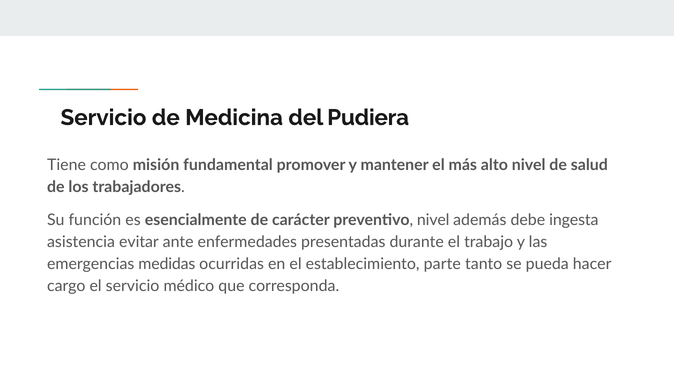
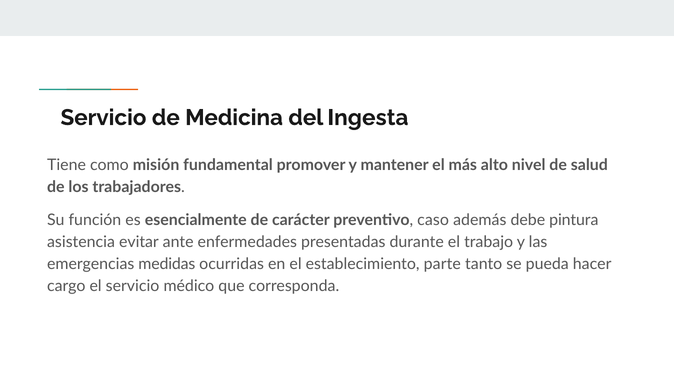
Pudiera: Pudiera -> Ingesta (368, 118)
preventivo nivel: nivel -> caso (433, 220)
ingesta: ingesta -> pintura (574, 220)
